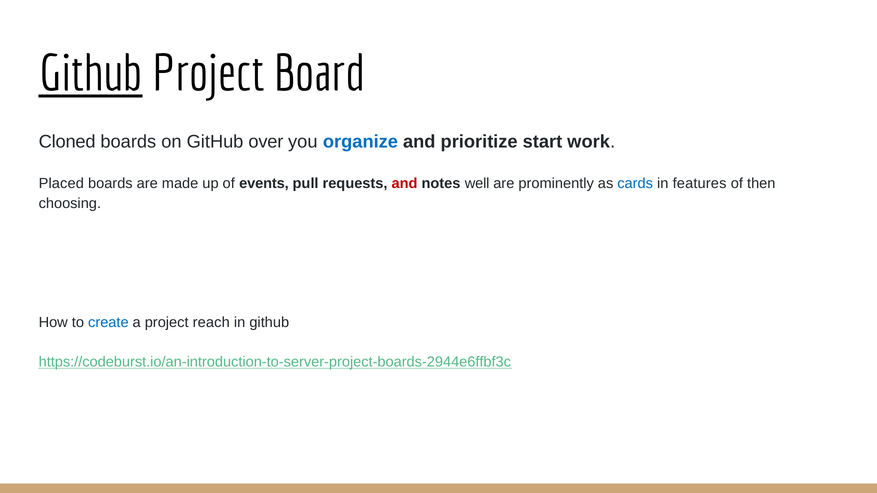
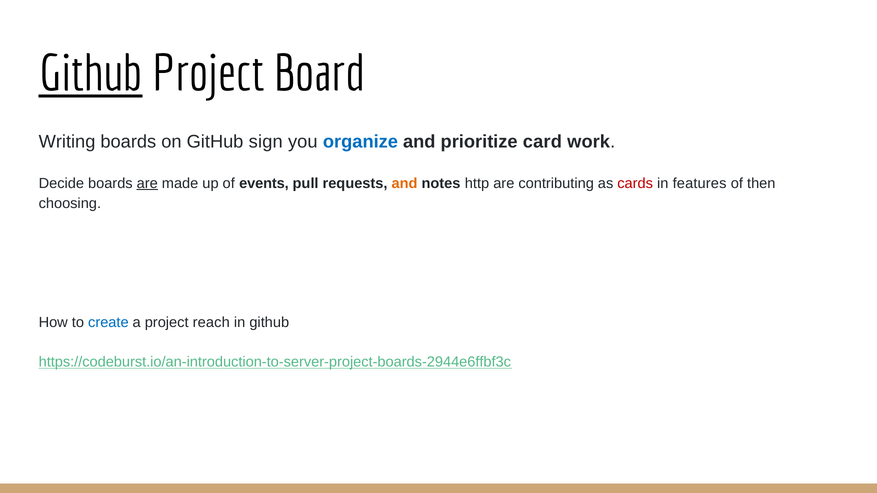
Cloned: Cloned -> Writing (67, 142)
over: over -> sign (266, 142)
start: start -> card (542, 142)
Placed: Placed -> Decide (61, 183)
are underline: none -> present (147, 183)
and colour: red -> orange (404, 183)
well: well -> http (477, 183)
prominently: prominently -> contributing (556, 183)
cards colour: blue -> red (635, 183)
